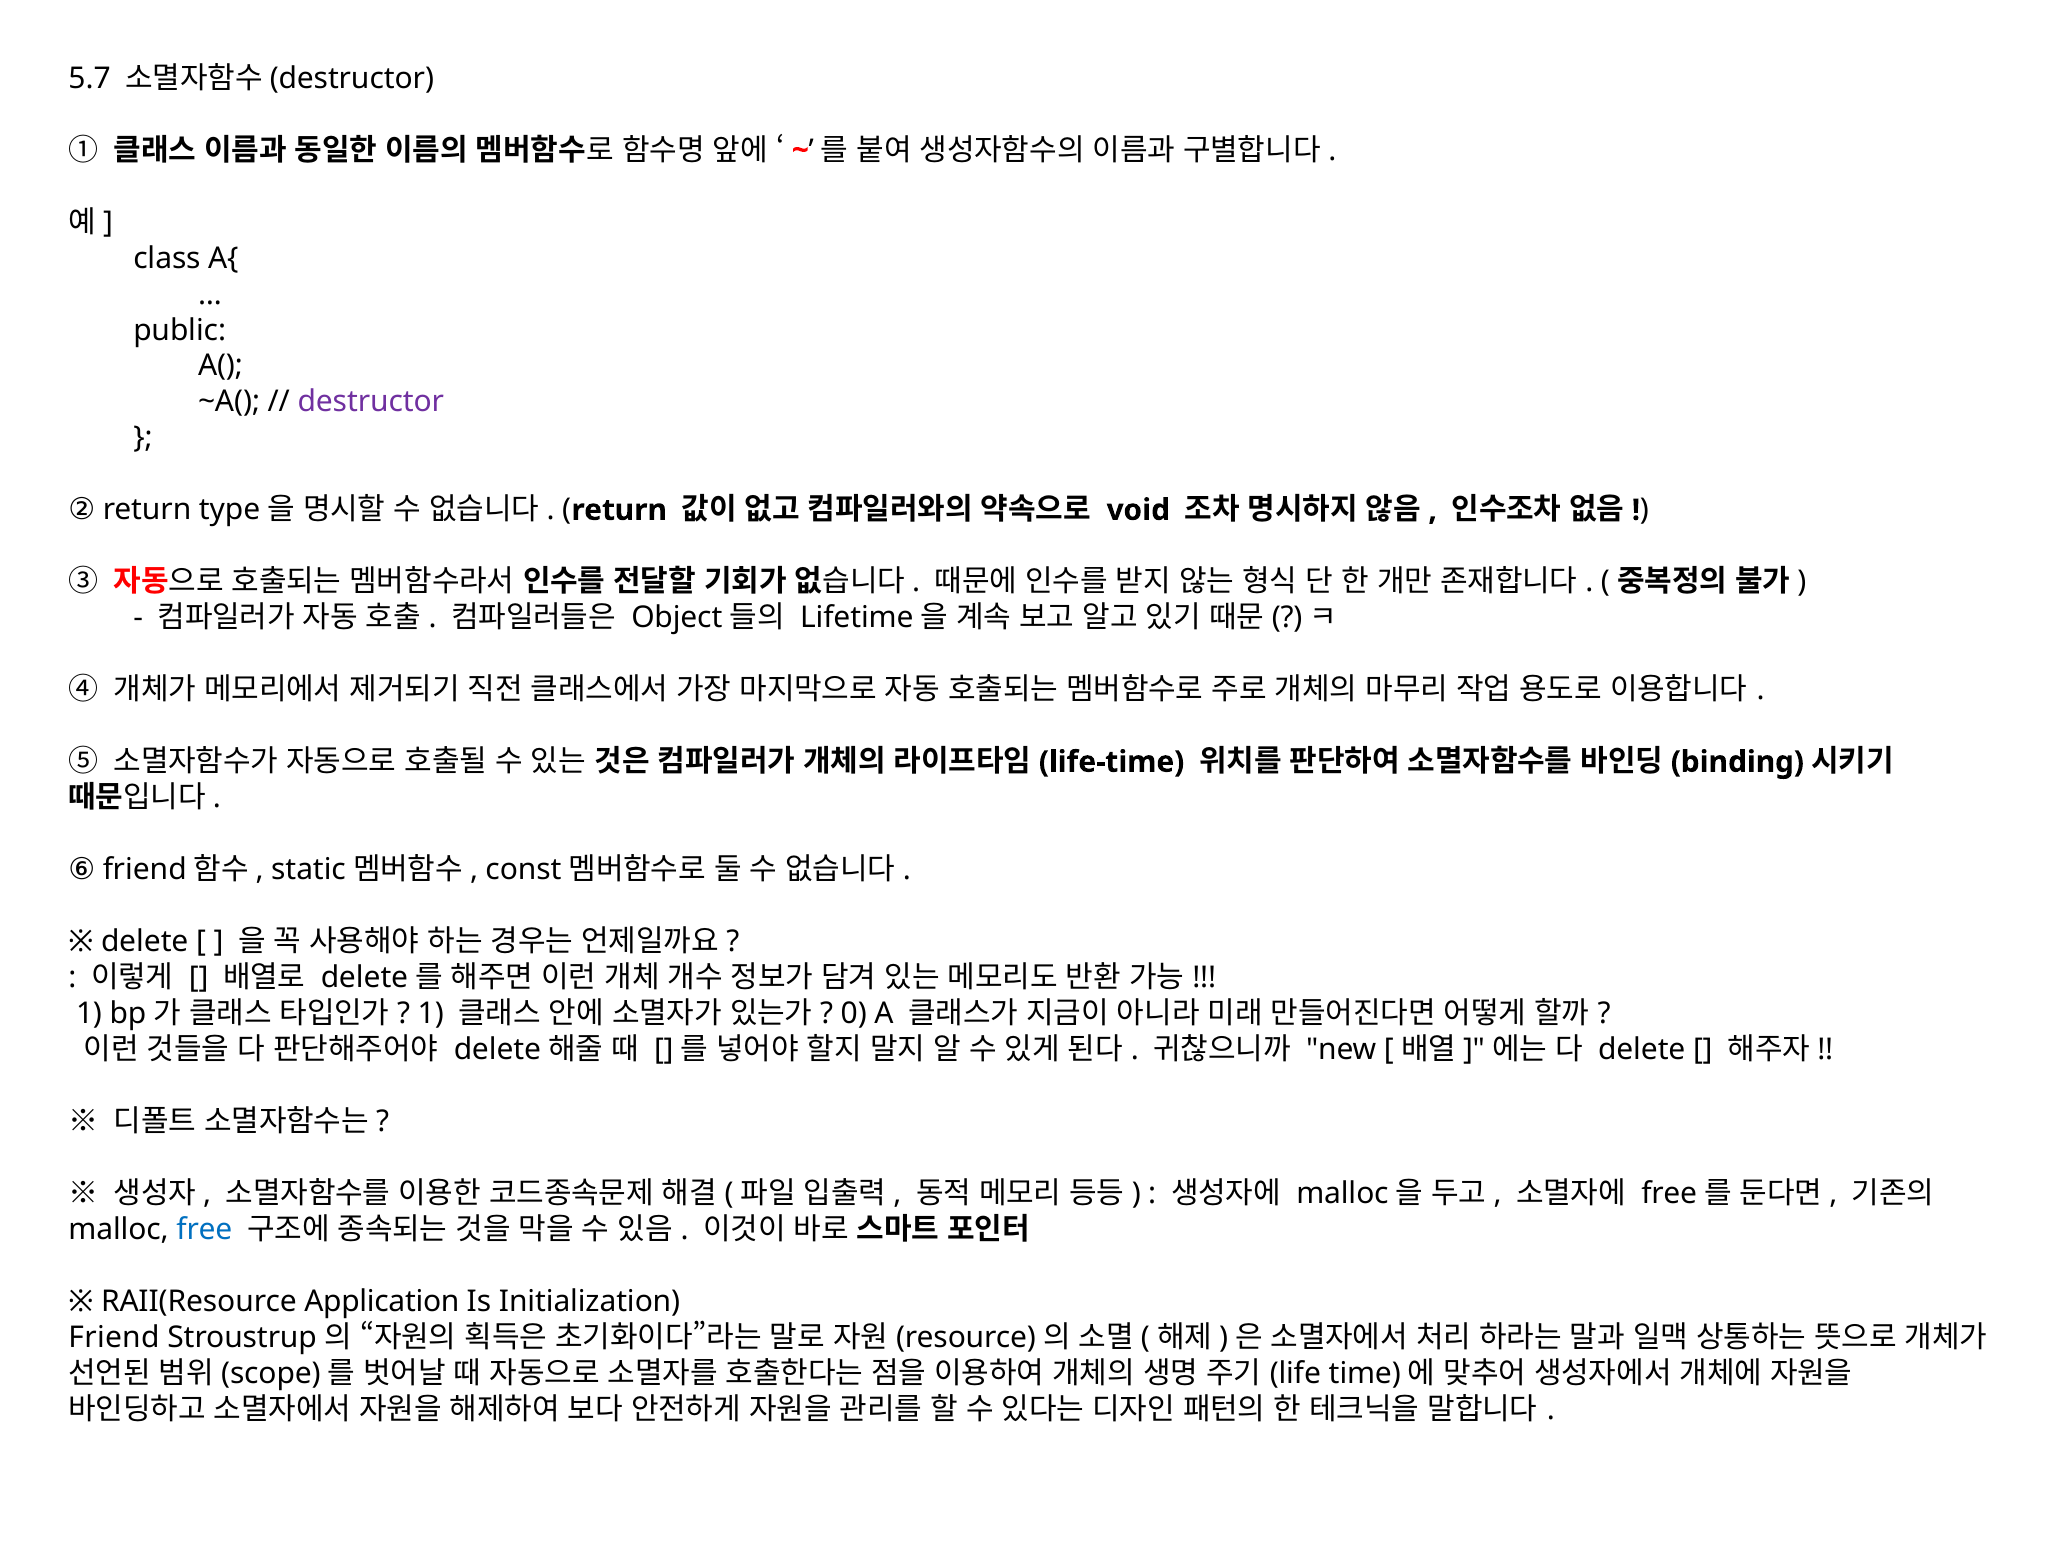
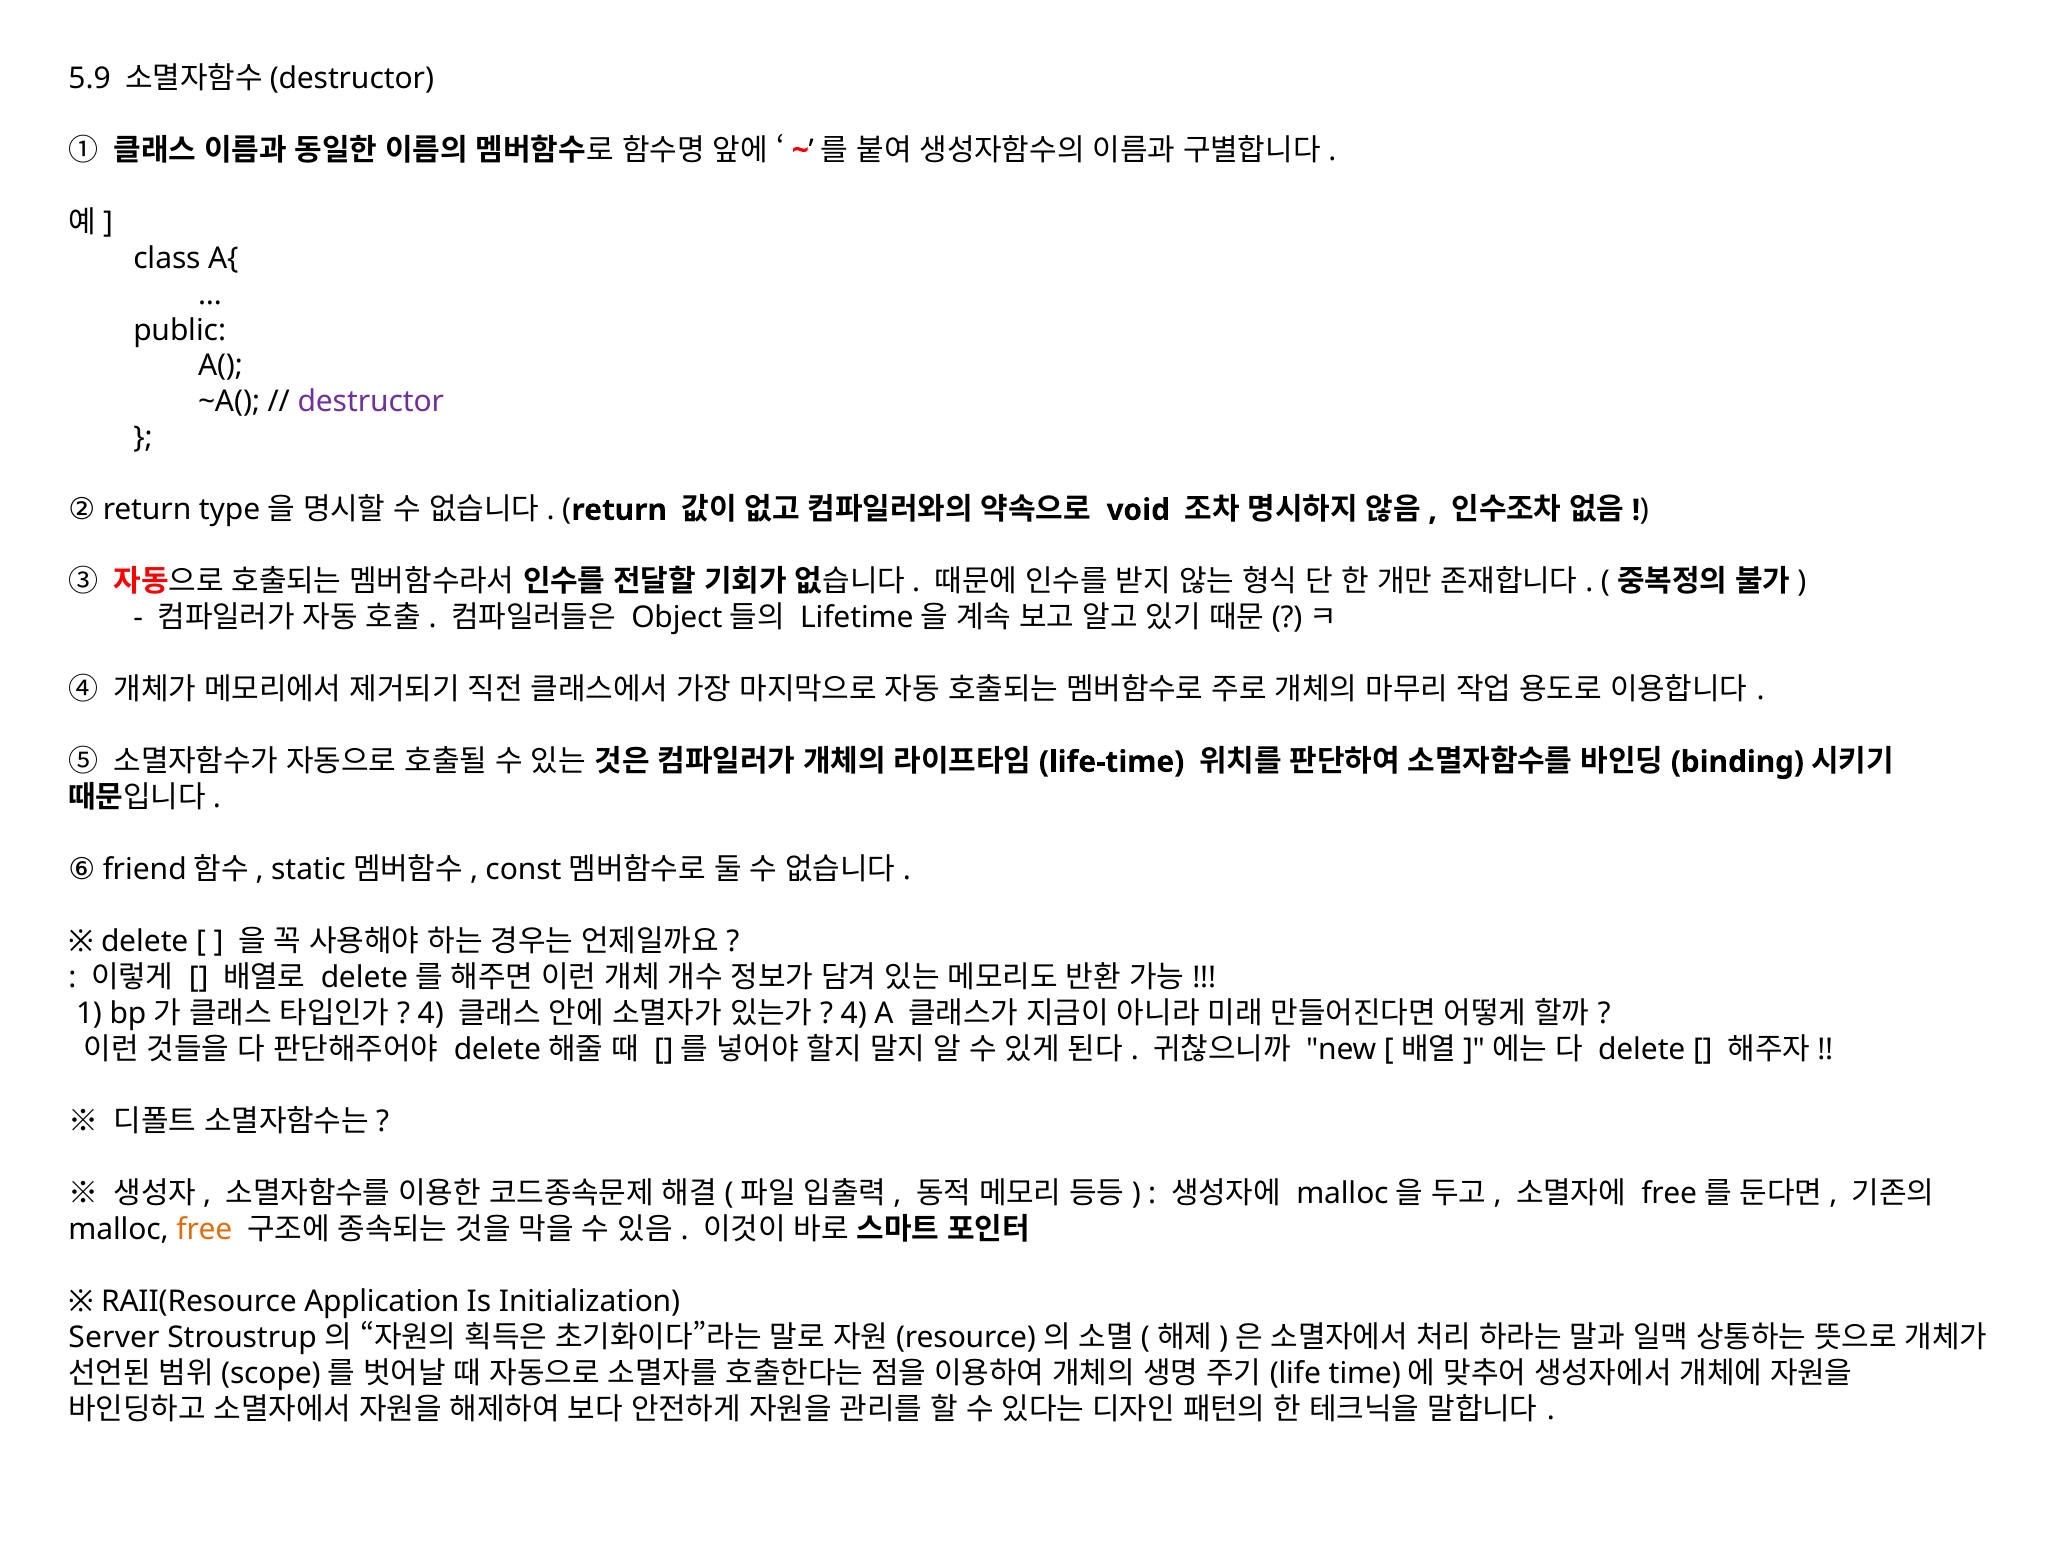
5.7: 5.7 -> 5.9 (90, 78)
1: 1 -> 4 (431, 1014)
0: 0 -> 4 (854, 1014)
free colour: blue -> orange (204, 1230)
Friend: Friend -> Server (114, 1338)
